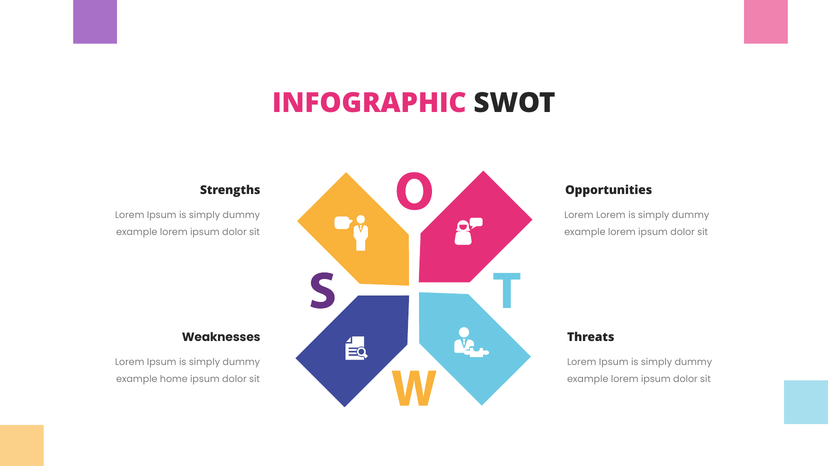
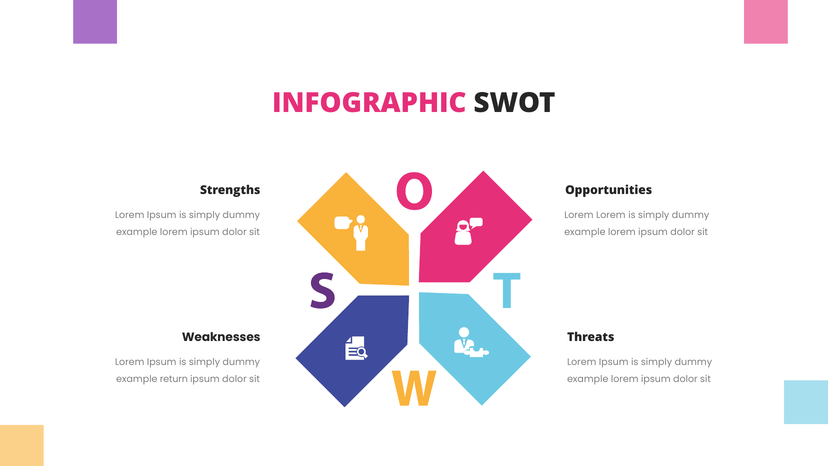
home: home -> return (174, 379)
